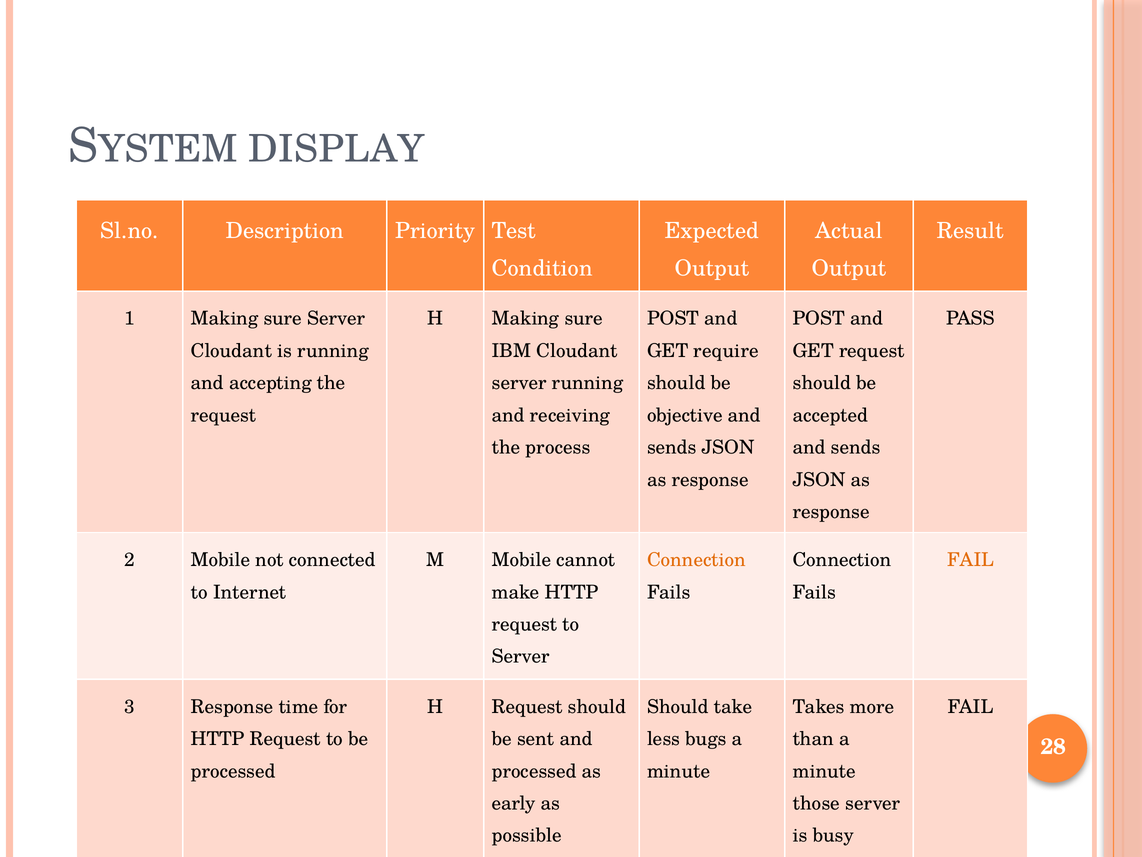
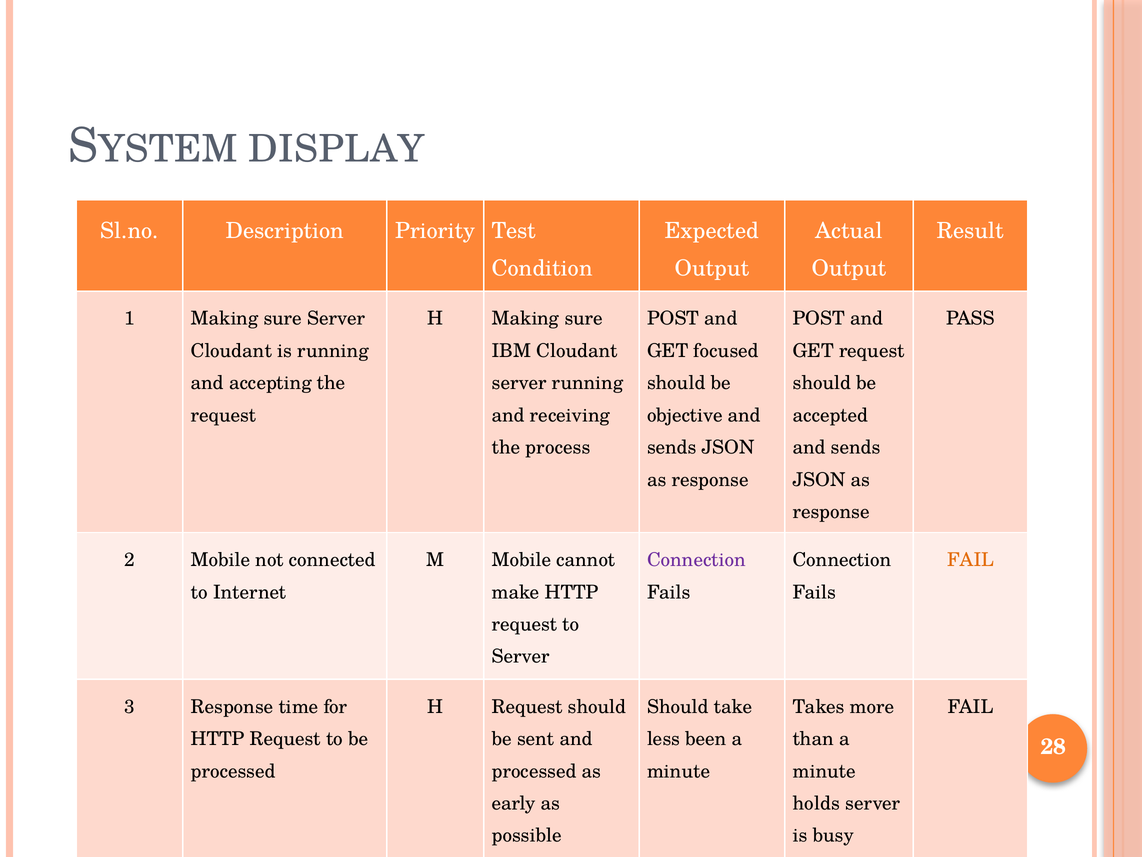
require: require -> focused (726, 351)
Connection colour: orange -> purple (697, 560)
bugs: bugs -> been (706, 739)
those: those -> holds (816, 803)
